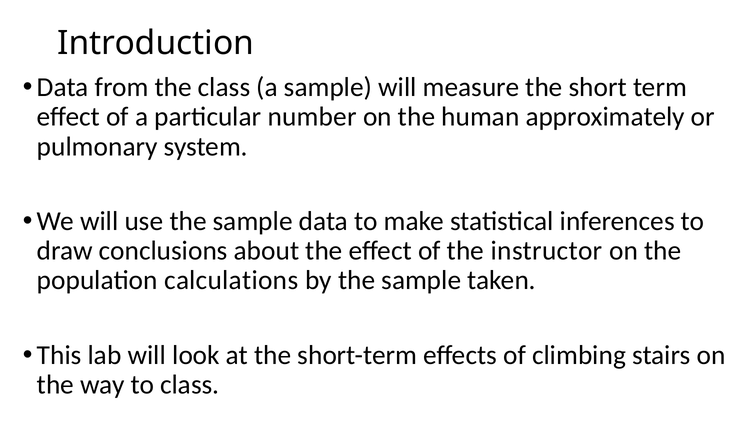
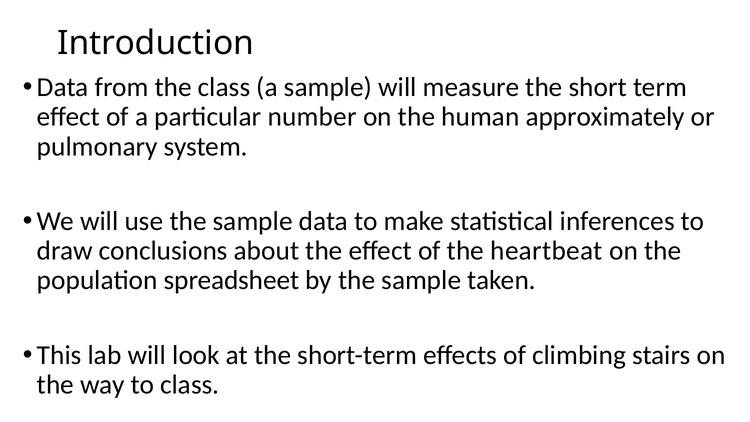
instructor: instructor -> heartbeat (547, 251)
calculations: calculations -> spreadsheet (231, 280)
